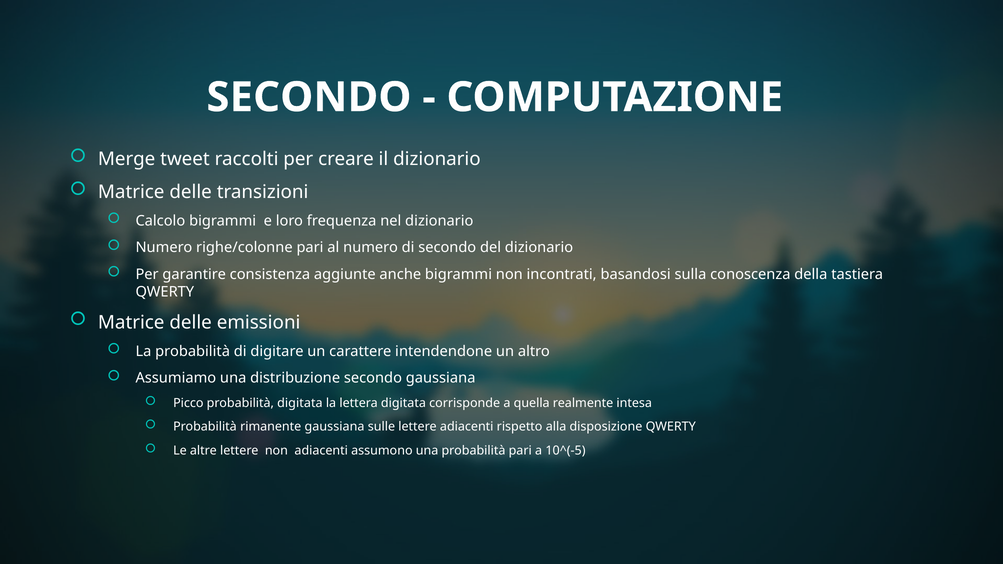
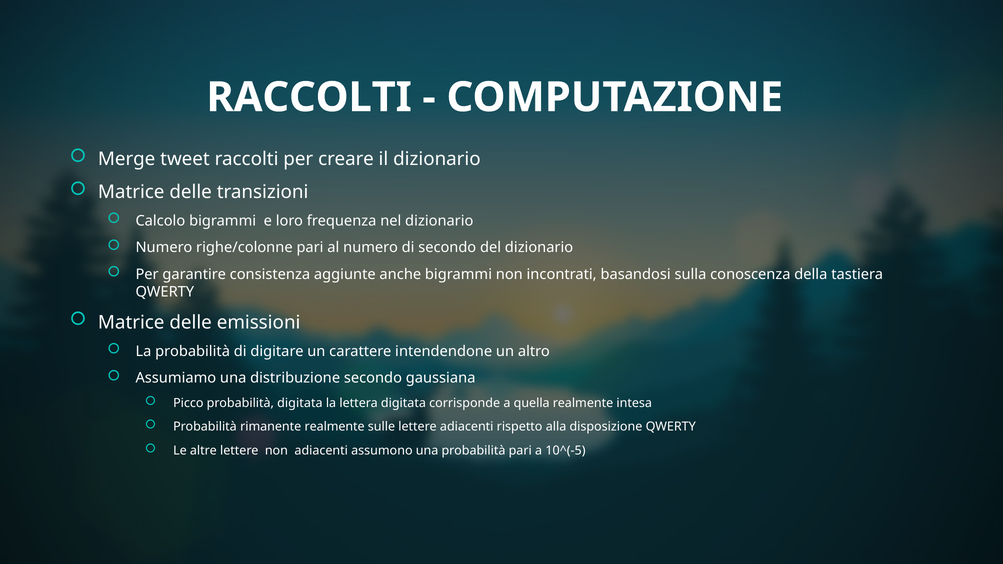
SECONDO: SECONDO -> RACCOLTI (309, 97)
rimanente gaussiana: gaussiana -> realmente (335, 427)
